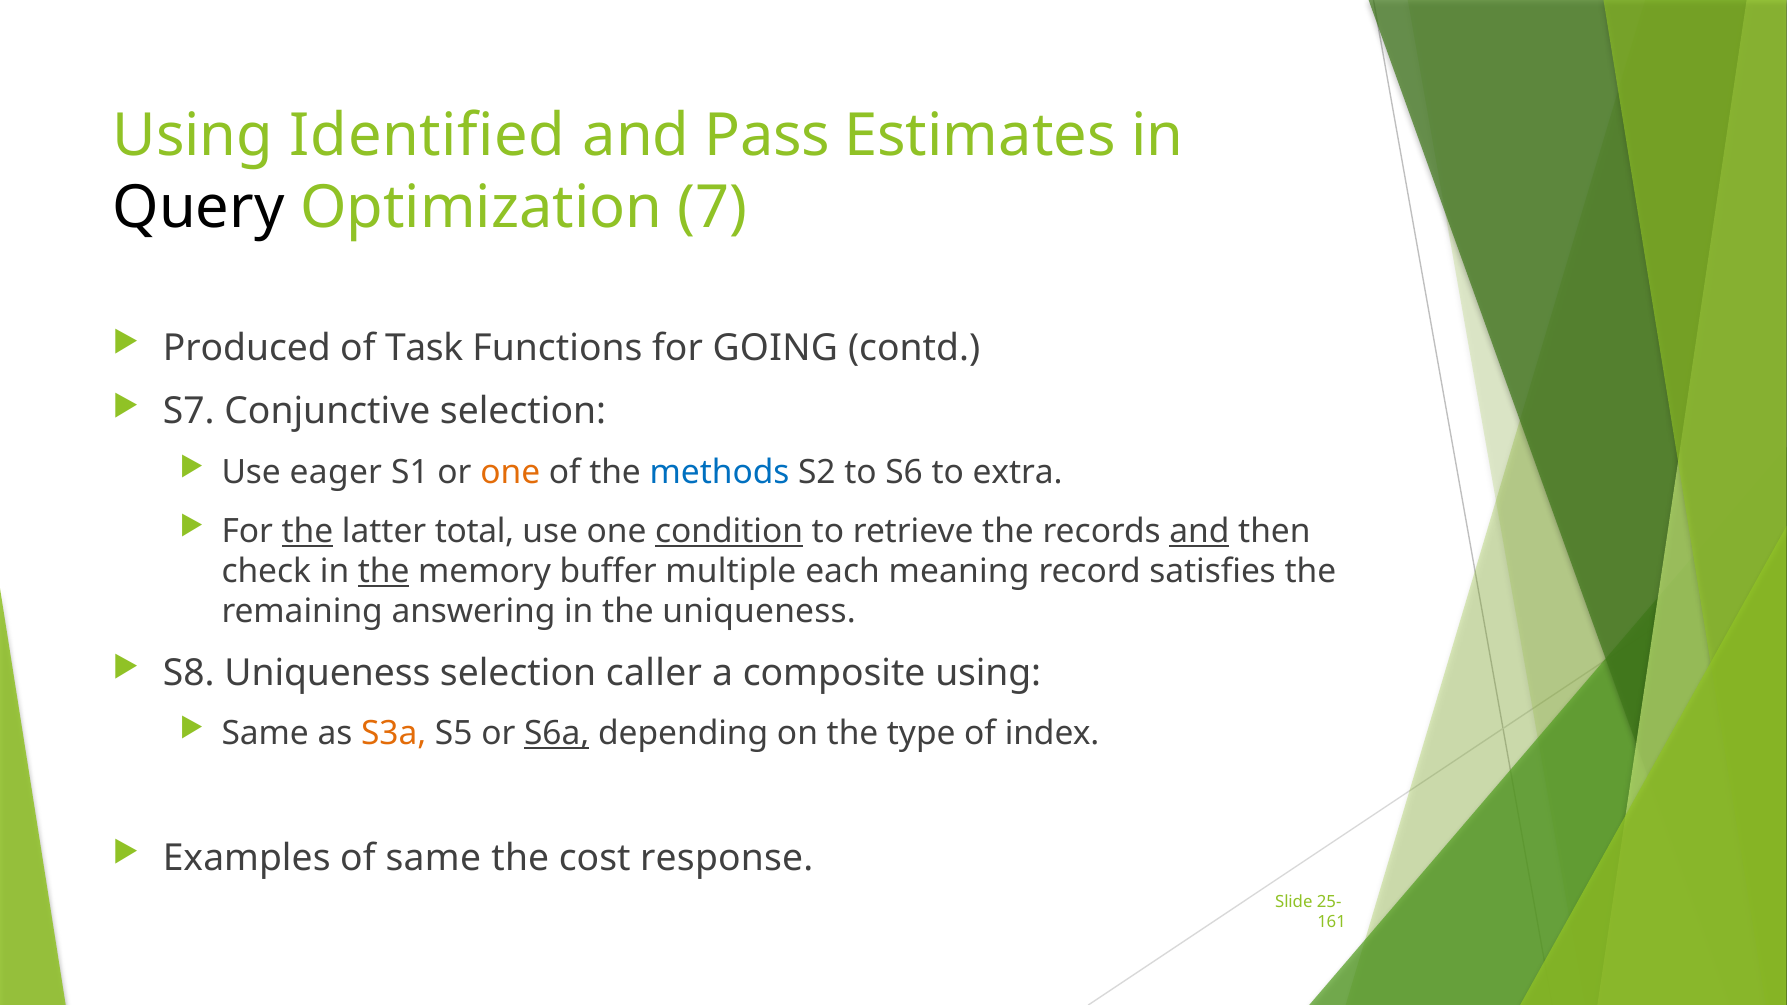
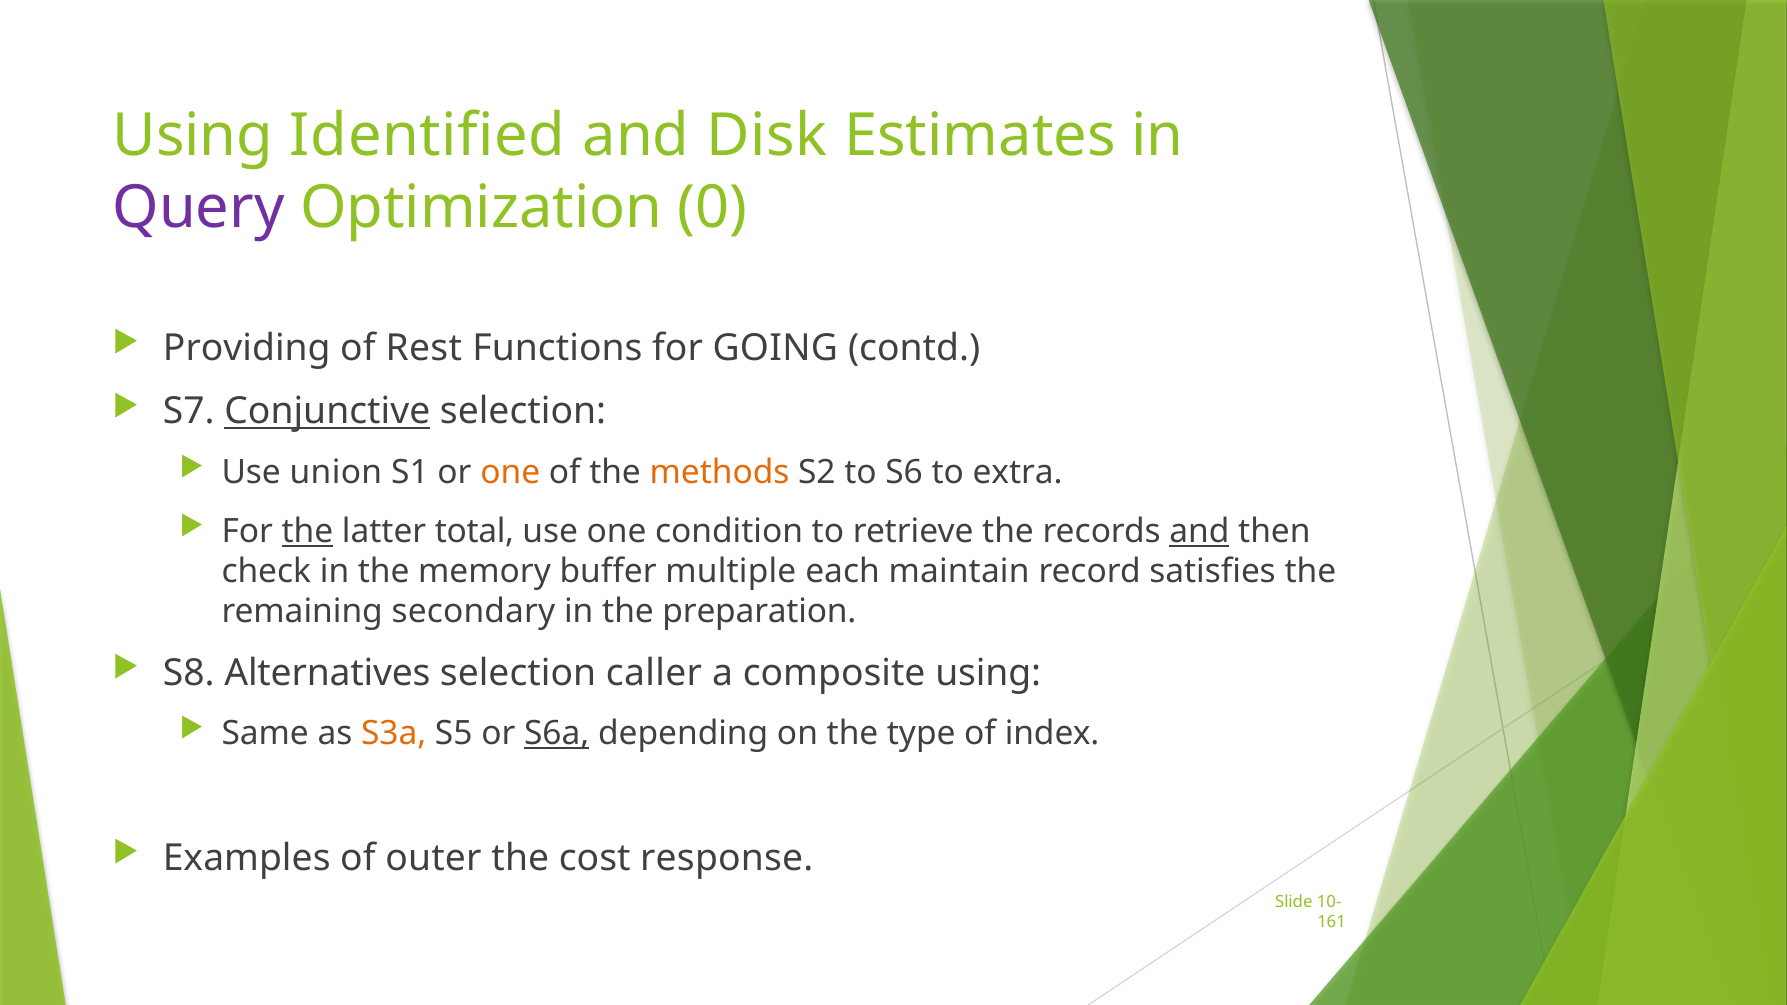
Pass: Pass -> Disk (767, 136)
Query colour: black -> purple (199, 207)
7: 7 -> 0 (713, 207)
Produced: Produced -> Providing (247, 348)
Task: Task -> Rest (424, 348)
Conjunctive underline: none -> present (327, 412)
eager: eager -> union (336, 472)
methods colour: blue -> orange (720, 472)
condition underline: present -> none (729, 531)
the underline: present -> none (384, 572)
meaning: meaning -> maintain (959, 572)
answering: answering -> secondary (473, 612)
the uniqueness: uniqueness -> preparation (759, 612)
S8 Uniqueness: Uniqueness -> Alternatives (327, 673)
of same: same -> outer (433, 859)
25-: 25- -> 10- (1329, 902)
